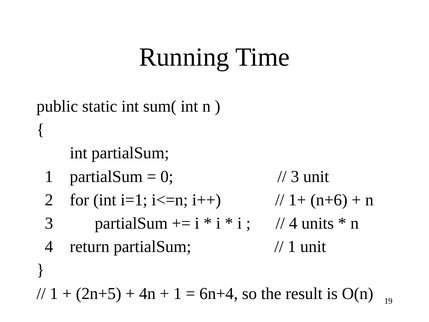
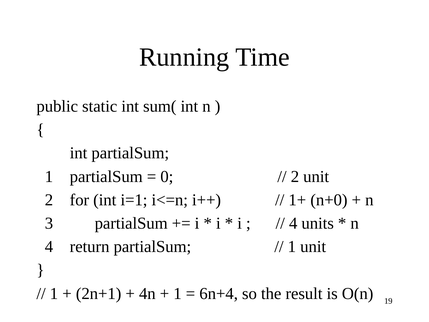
3: 3 -> 2 (295, 176)
n+6: n+6 -> n+0 (329, 200)
2n+5: 2n+5 -> 2n+1 (99, 293)
